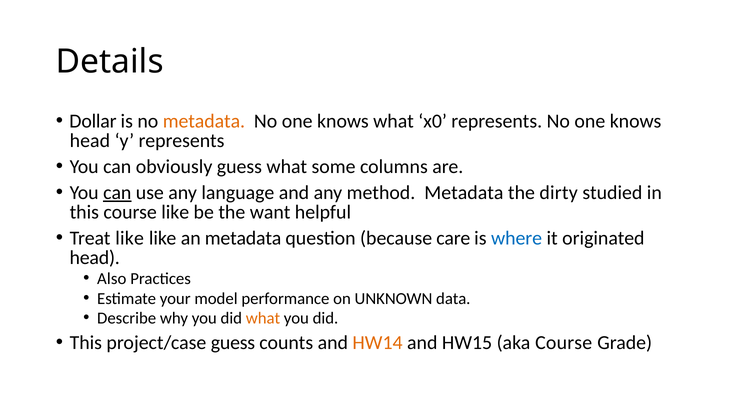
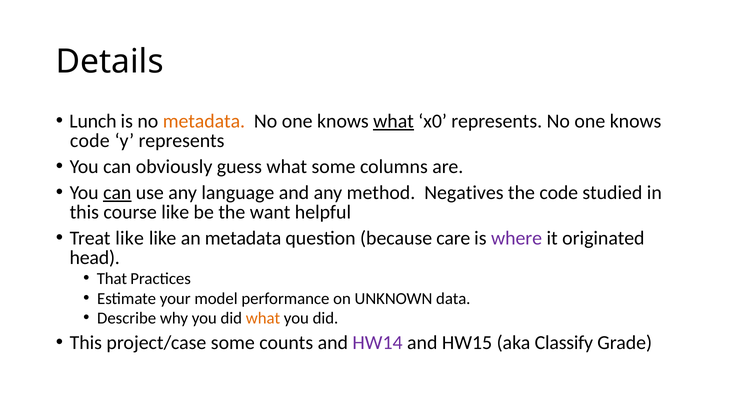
Dollar: Dollar -> Lunch (93, 121)
what underline: none -> present (394, 121)
head: head -> code (90, 141)
method Metadata: Metadata -> Negatives (464, 193)
the dirty: dirty -> code (559, 193)
where colour: blue -> purple (517, 238)
Also: Also -> That (112, 279)
project/case guess: guess -> some (233, 343)
HW14 colour: orange -> purple (378, 343)
aka Course: Course -> Classify (564, 343)
